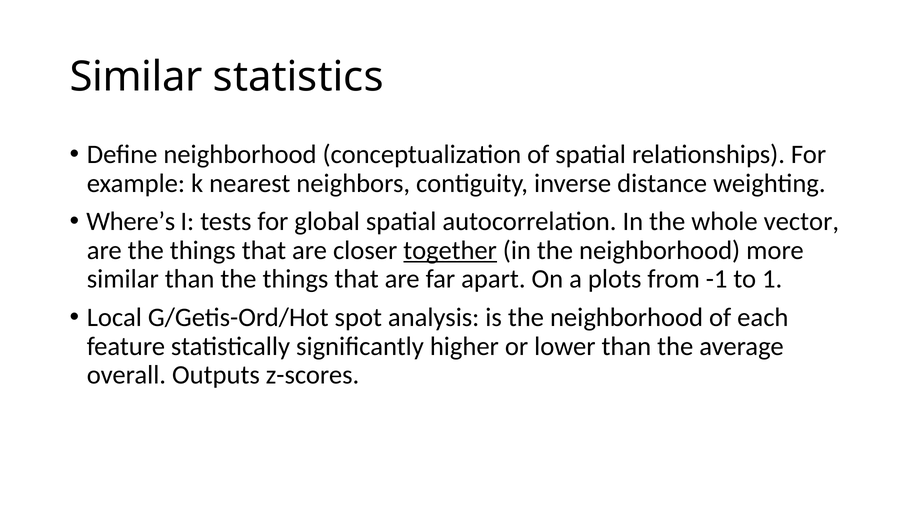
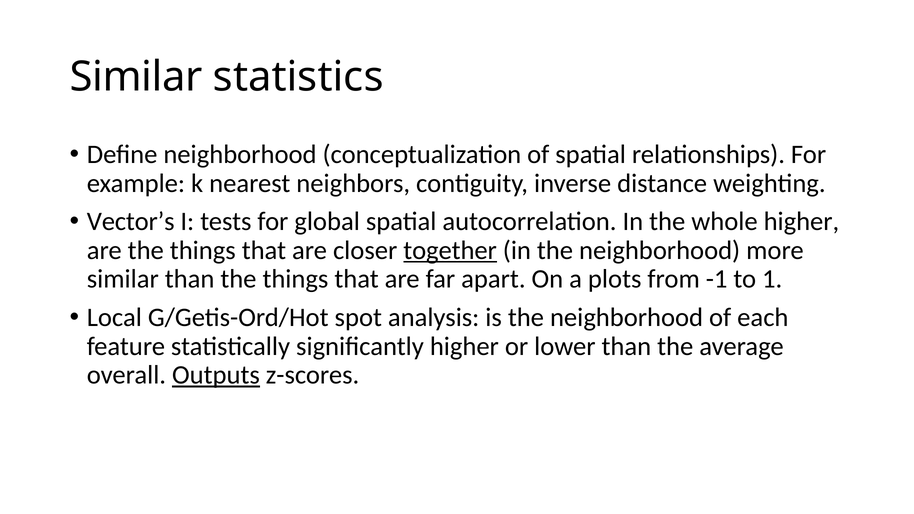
Where’s: Where’s -> Vector’s (131, 222)
whole vector: vector -> higher (801, 222)
Outputs underline: none -> present (216, 375)
